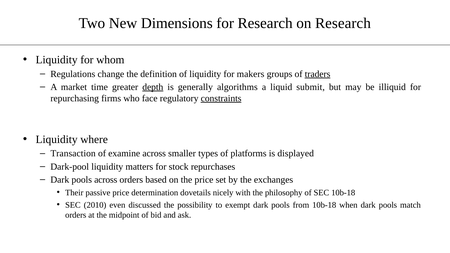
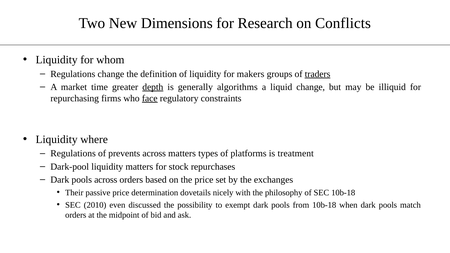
on Research: Research -> Conflicts (343, 23)
liquid submit: submit -> change (311, 87)
face underline: none -> present (150, 98)
constraints underline: present -> none (221, 98)
Transaction: Transaction -> Regulations (73, 154)
examine: examine -> prevents (124, 154)
across smaller: smaller -> matters (182, 154)
displayed: displayed -> treatment (296, 154)
